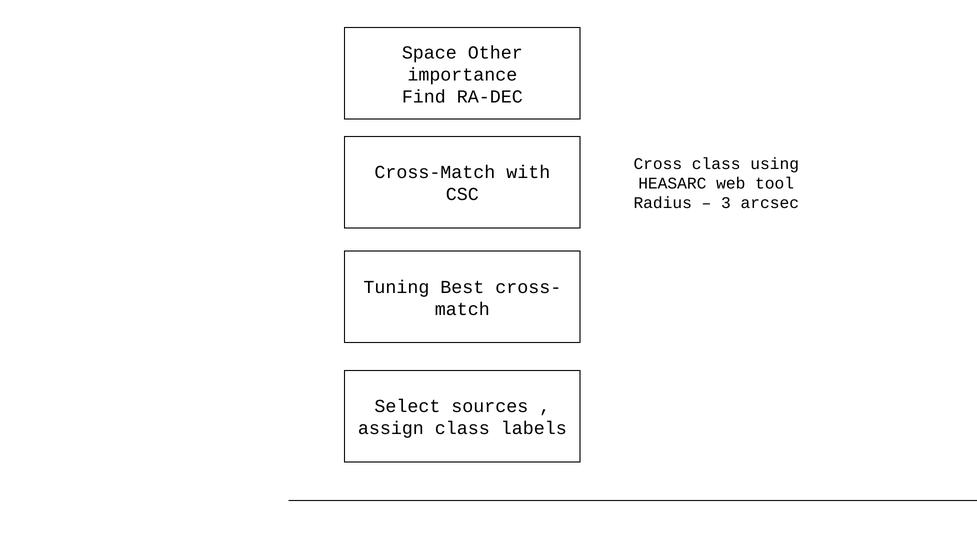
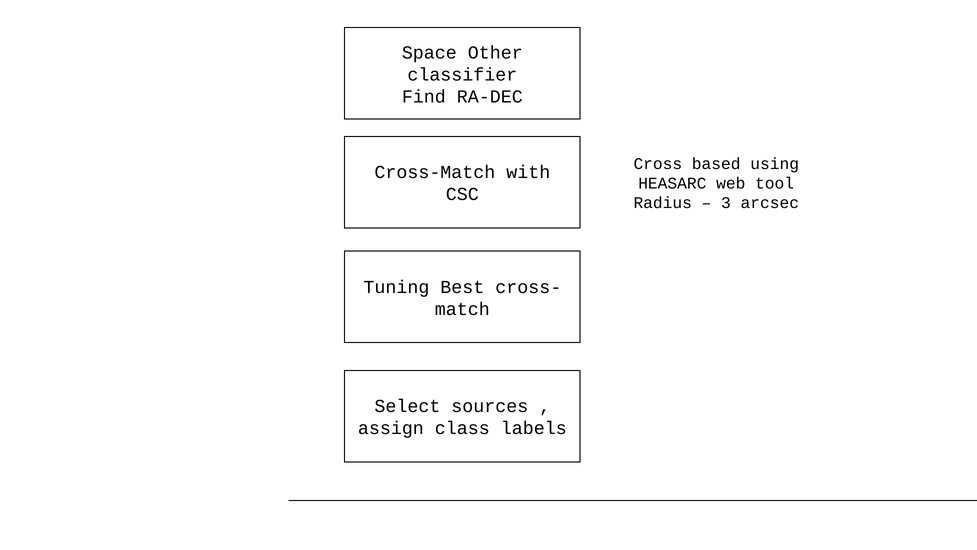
importance: importance -> classifier (462, 75)
Cross class: class -> based (716, 164)
